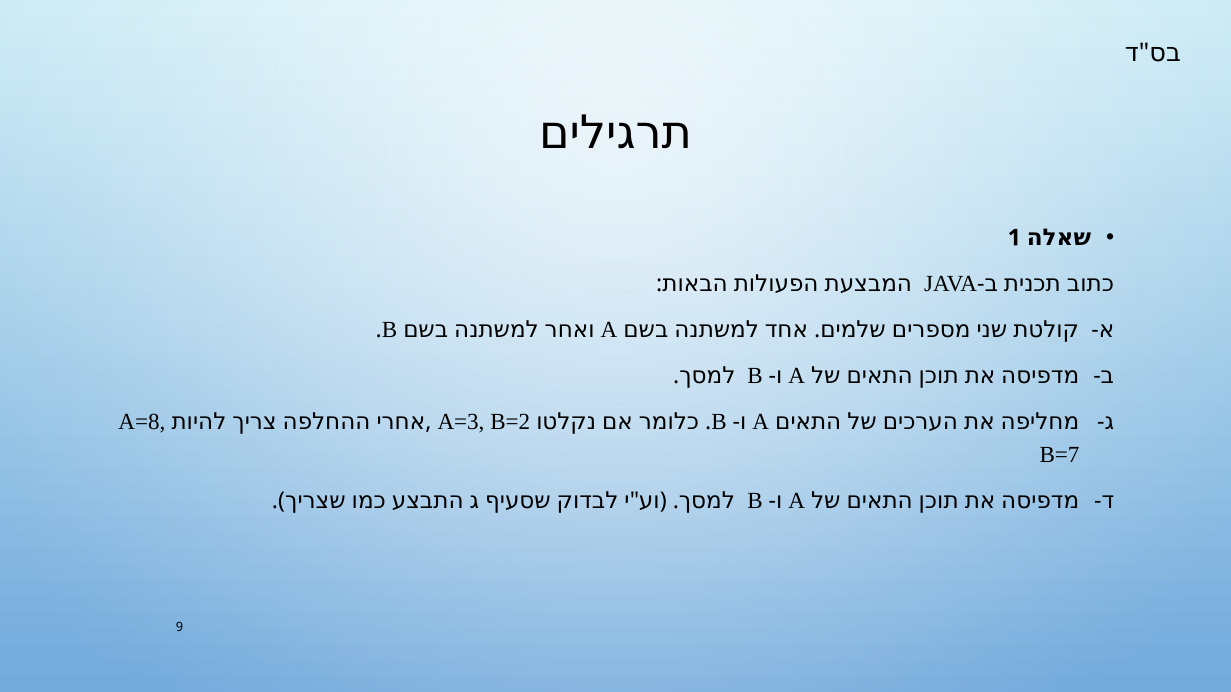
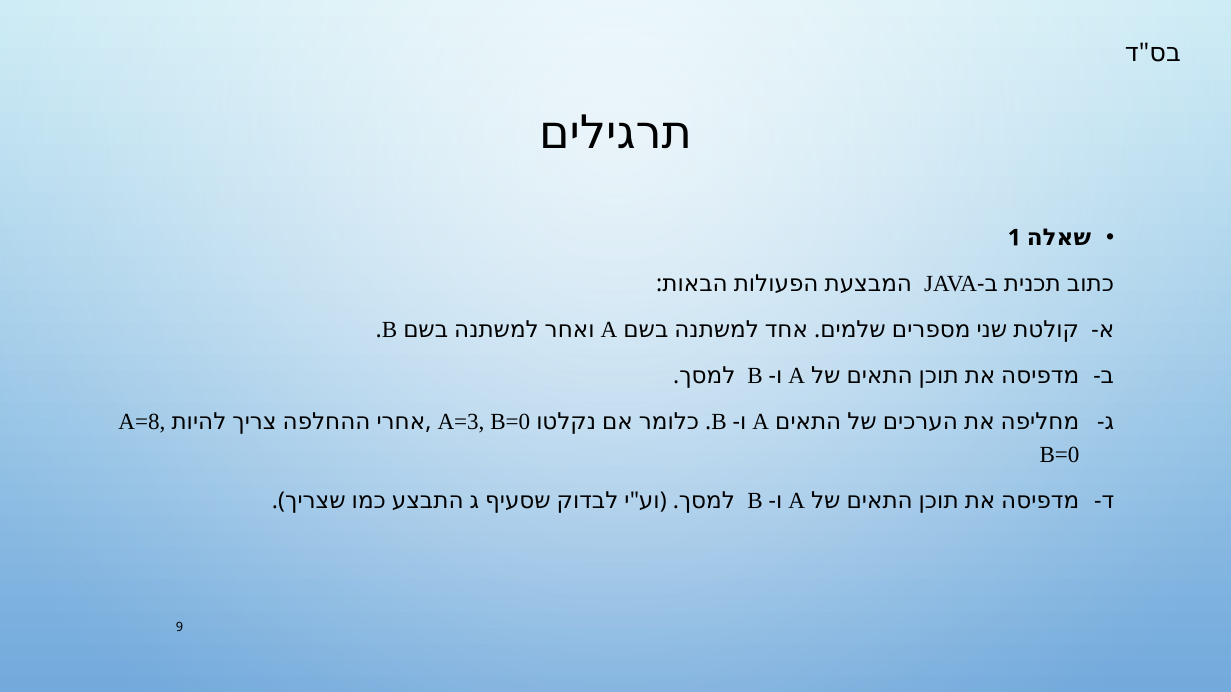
A=3 B=2: B=2 -> B=0 (510, 422)
B=7: B=7 -> B=0 (1060, 455)
